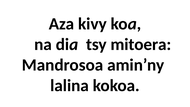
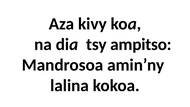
mitoera: mitoera -> ampitso (141, 44)
